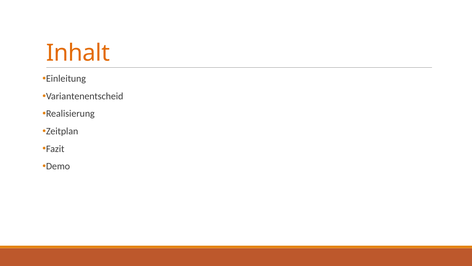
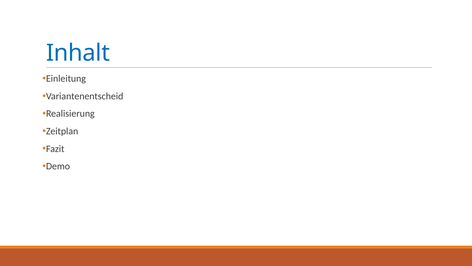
Inhalt colour: orange -> blue (78, 53)
